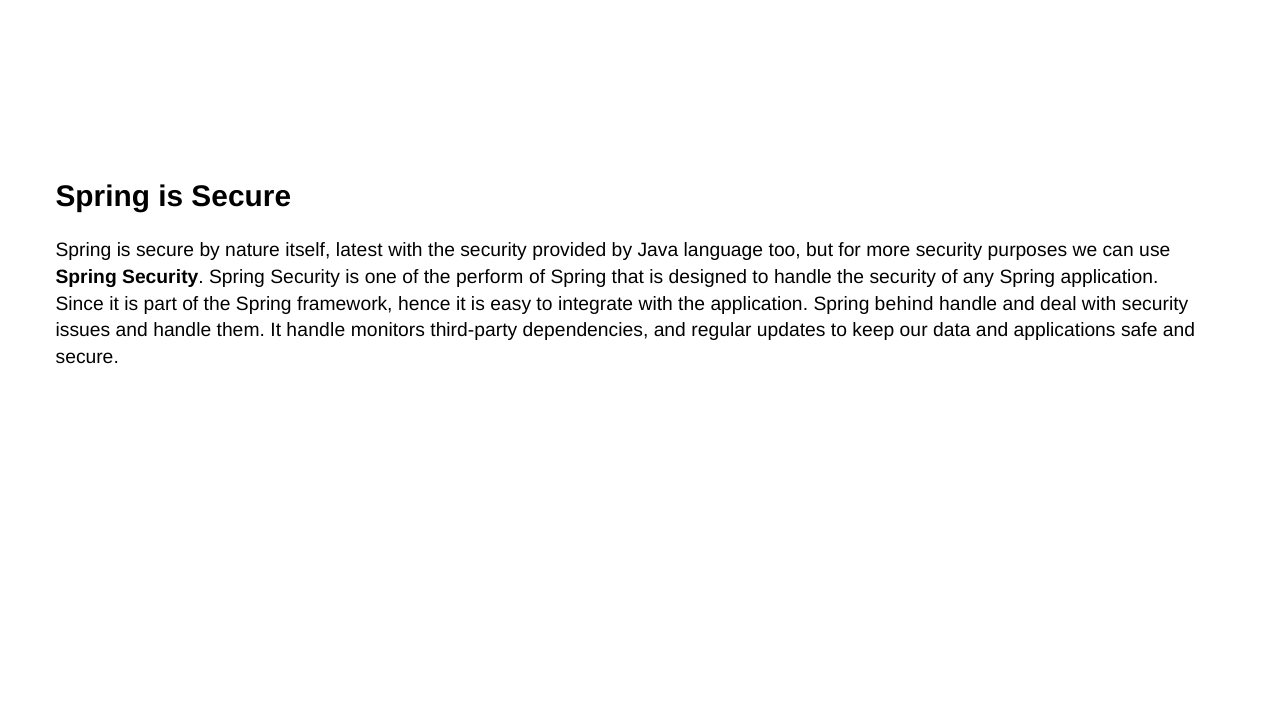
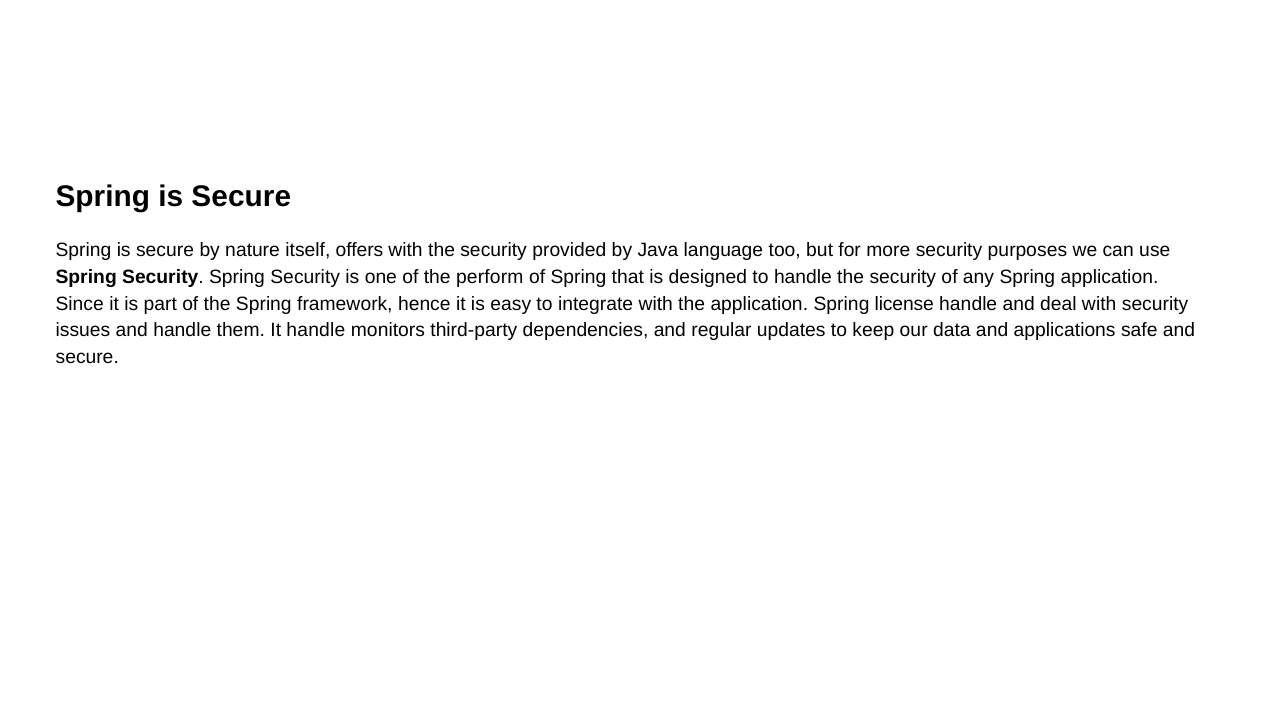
latest: latest -> offers (359, 250)
behind: behind -> license (904, 304)
